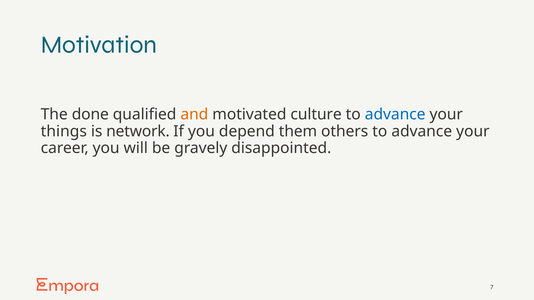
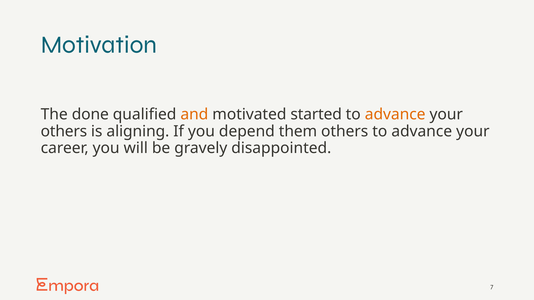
culture: culture -> started (316, 115)
advance colour: blue -> orange (395, 115)
things: things -> others (64, 131)
network: network -> aligning (138, 131)
